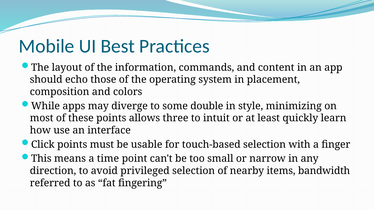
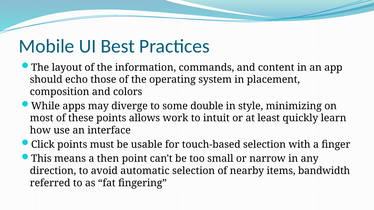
three: three -> work (176, 118)
time: time -> then (108, 159)
privileged: privileged -> automatic (145, 171)
